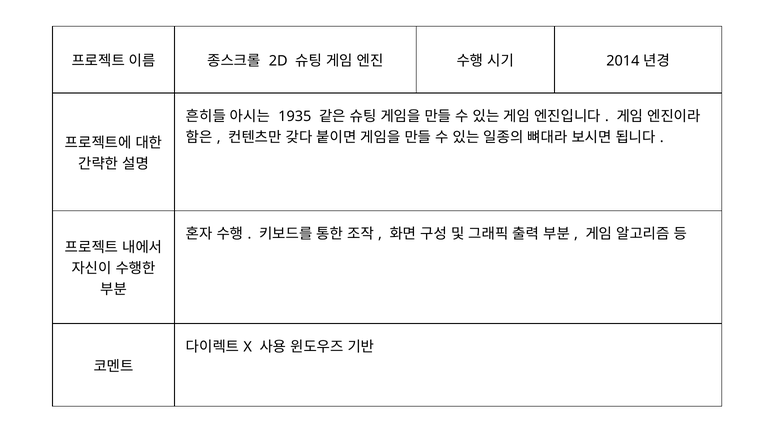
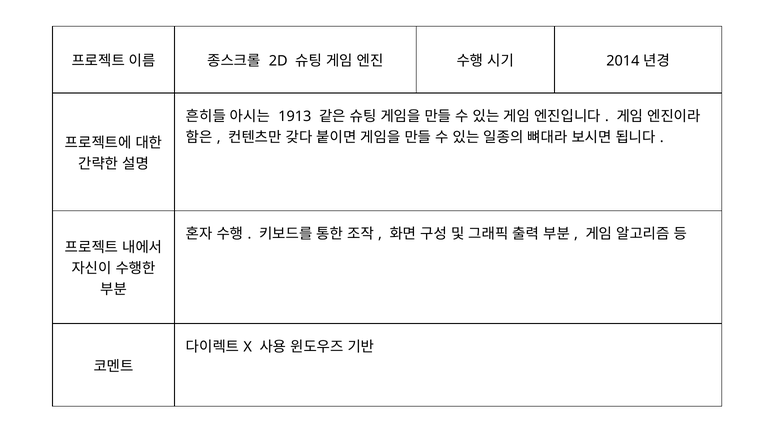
1935: 1935 -> 1913 (295, 116)
